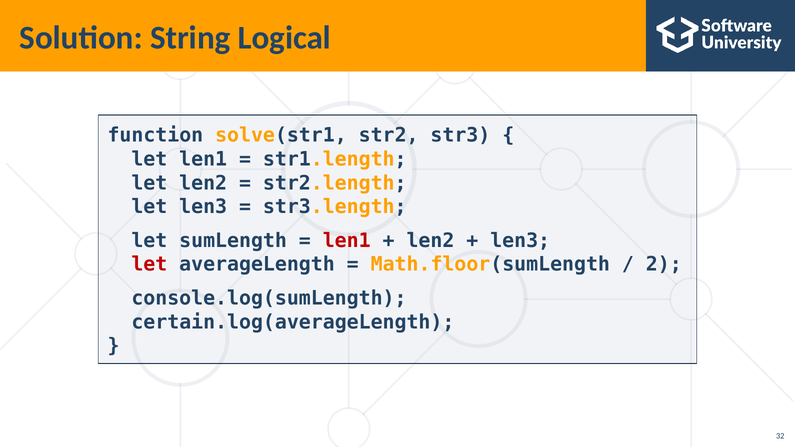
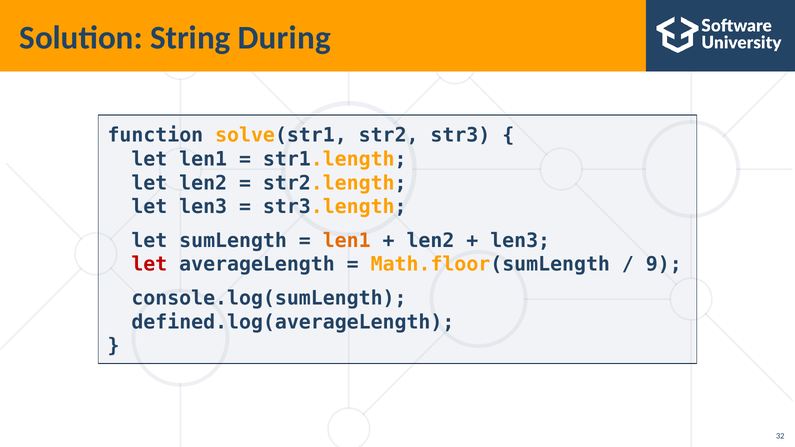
Logical: Logical -> During (284, 38)
len1 colour: red -> orange (347, 241)
2: 2 -> 9 (664, 265)
certain.log(averageLength: certain.log(averageLength -> defined.log(averageLength (293, 322)
